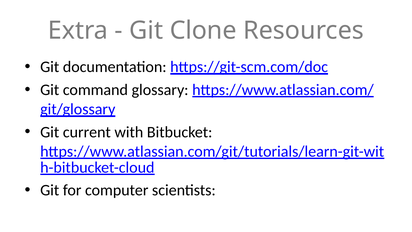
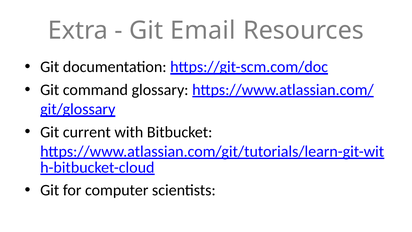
Clone: Clone -> Email (203, 30)
